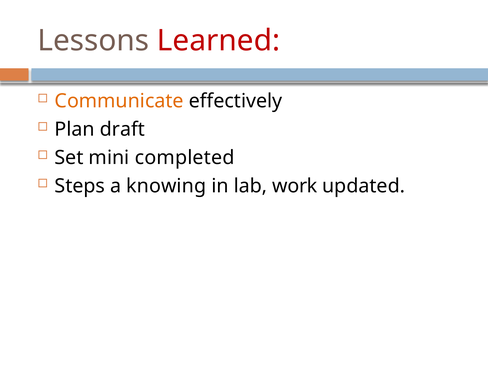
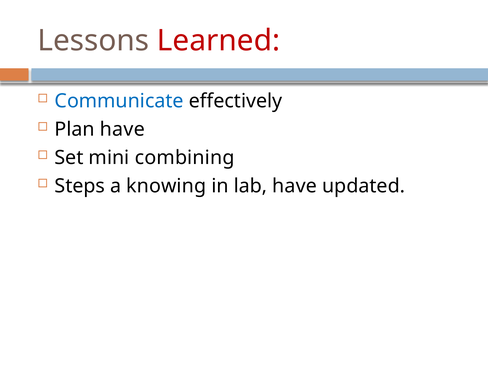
Communicate colour: orange -> blue (119, 101)
Plan draft: draft -> have (122, 129)
completed: completed -> combining (185, 158)
lab work: work -> have (295, 186)
